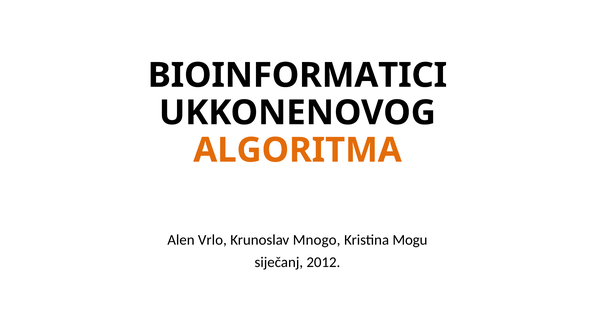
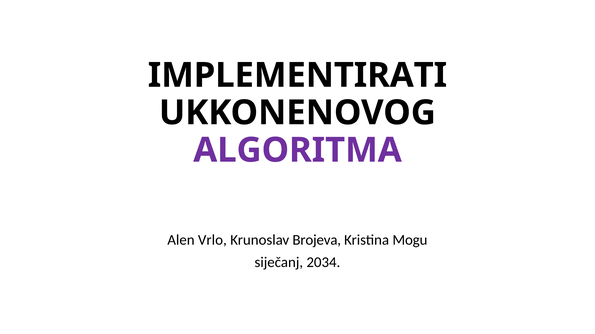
BIOINFORMATICI: BIOINFORMATICI -> IMPLEMENTIRATI (297, 76)
ALGORITMA colour: orange -> purple (298, 151)
Mnogo: Mnogo -> Brojeva (317, 241)
2012: 2012 -> 2034 (323, 263)
